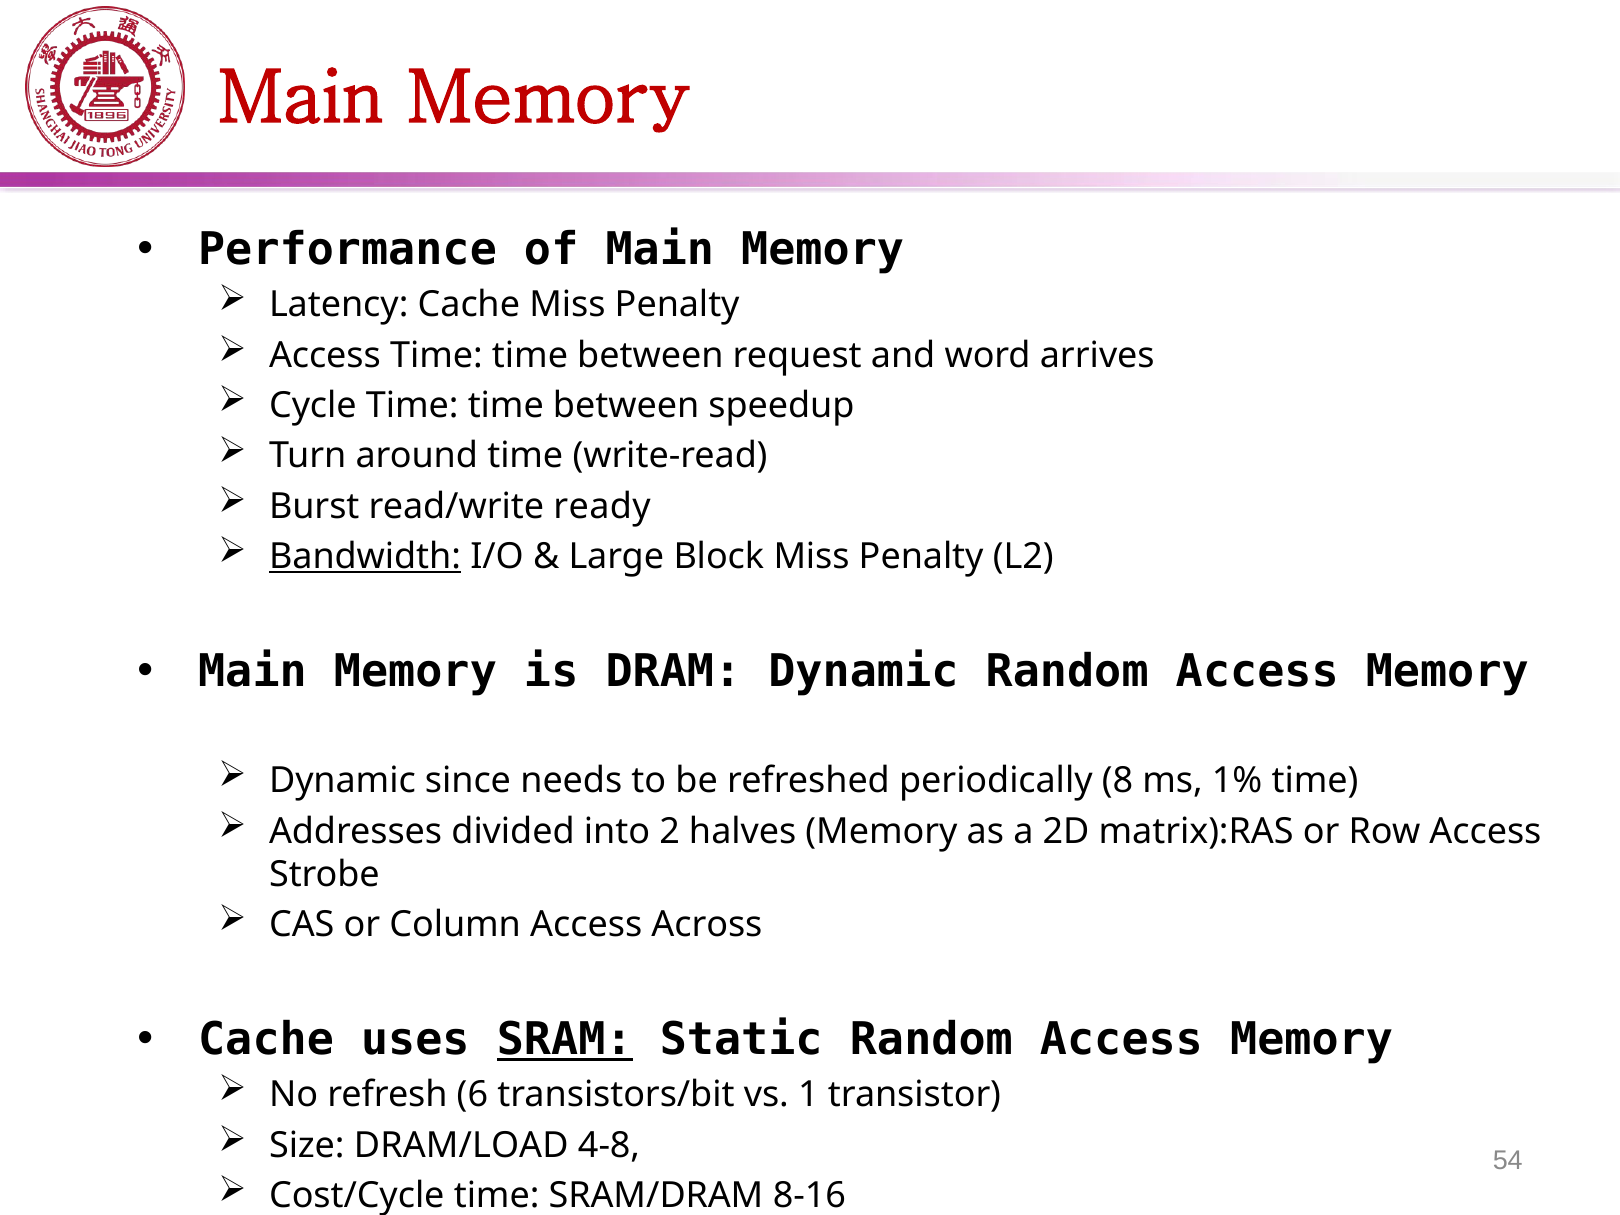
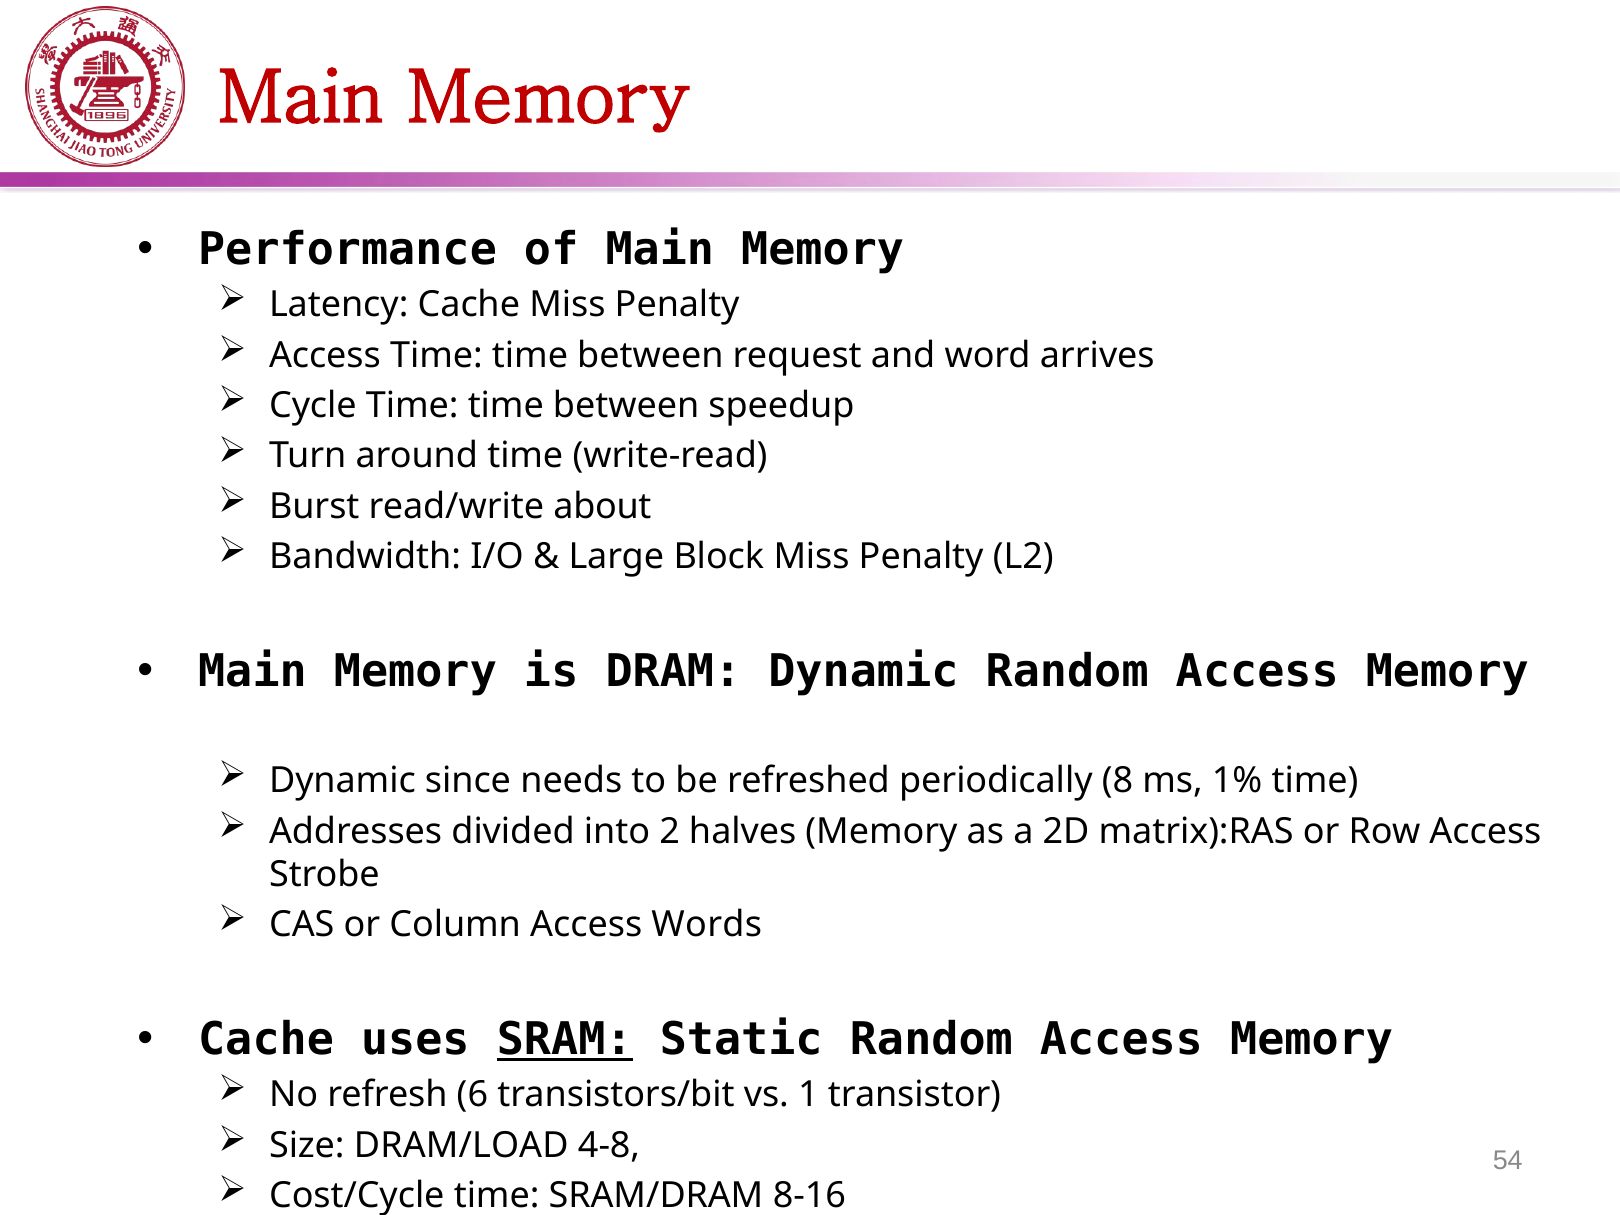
ready: ready -> about (602, 506)
Bandwidth underline: present -> none (365, 557)
Across: Across -> Words (707, 925)
